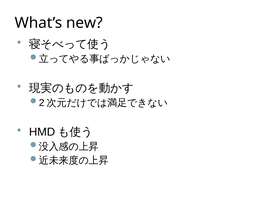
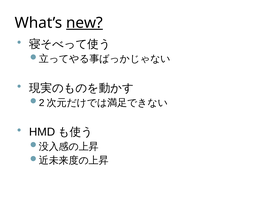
new underline: none -> present (84, 23)
